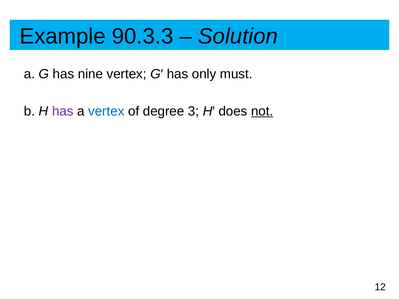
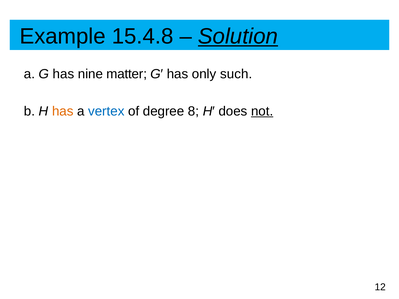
90.3.3: 90.3.3 -> 15.4.8 (143, 36)
Solution underline: none -> present (238, 36)
nine vertex: vertex -> matter (127, 74)
must: must -> such (236, 74)
has colour: purple -> orange (63, 111)
3: 3 -> 8 (194, 111)
